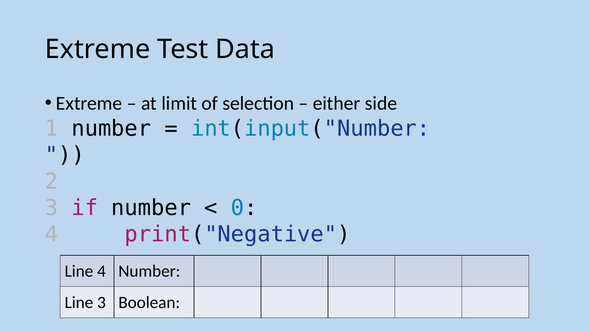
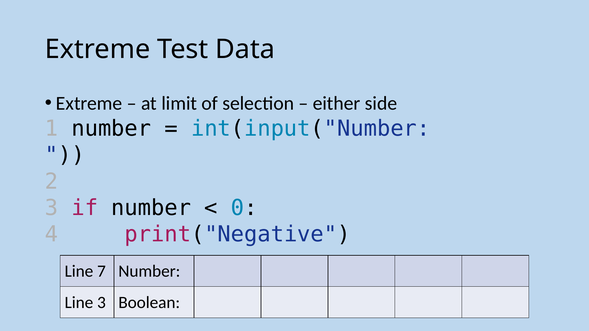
Line 4: 4 -> 7 (101, 271)
